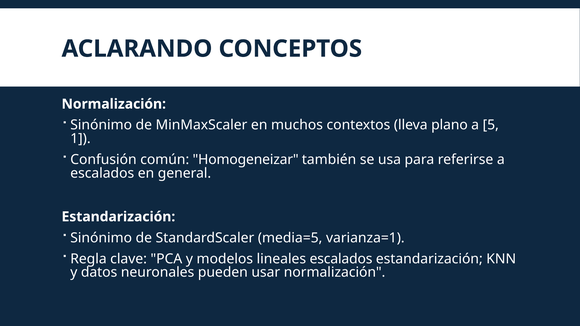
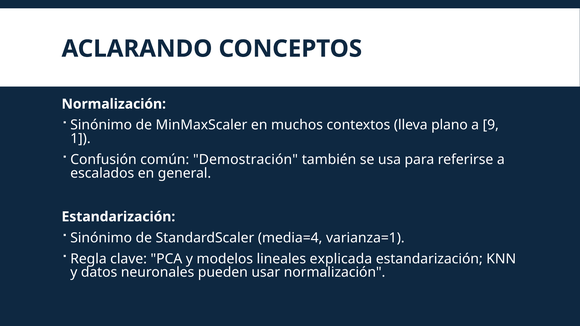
5: 5 -> 9 (491, 125)
Homogeneizar: Homogeneizar -> Demostración (245, 160)
media=5: media=5 -> media=4 (290, 238)
lineales escalados: escalados -> explicada (341, 259)
